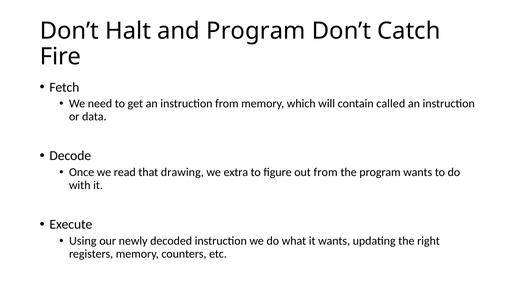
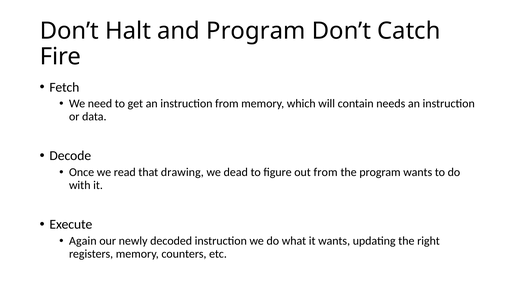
called: called -> needs (391, 104)
extra: extra -> dead (236, 172)
Using: Using -> Again (83, 241)
